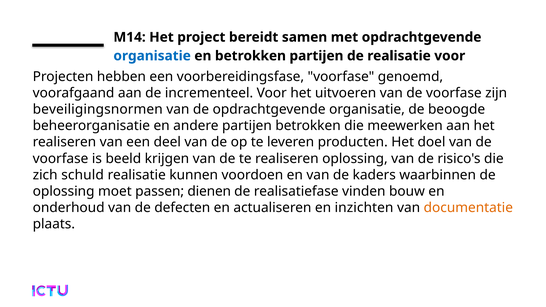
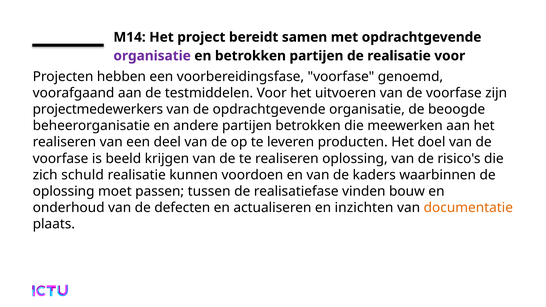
organisatie colour: blue -> purple (152, 56)
incrementeel: incrementeel -> testmiddelen (209, 93)
beveiligingsnormen: beveiligingsnormen -> projectmedewerkers (98, 109)
dienen: dienen -> tussen (209, 191)
